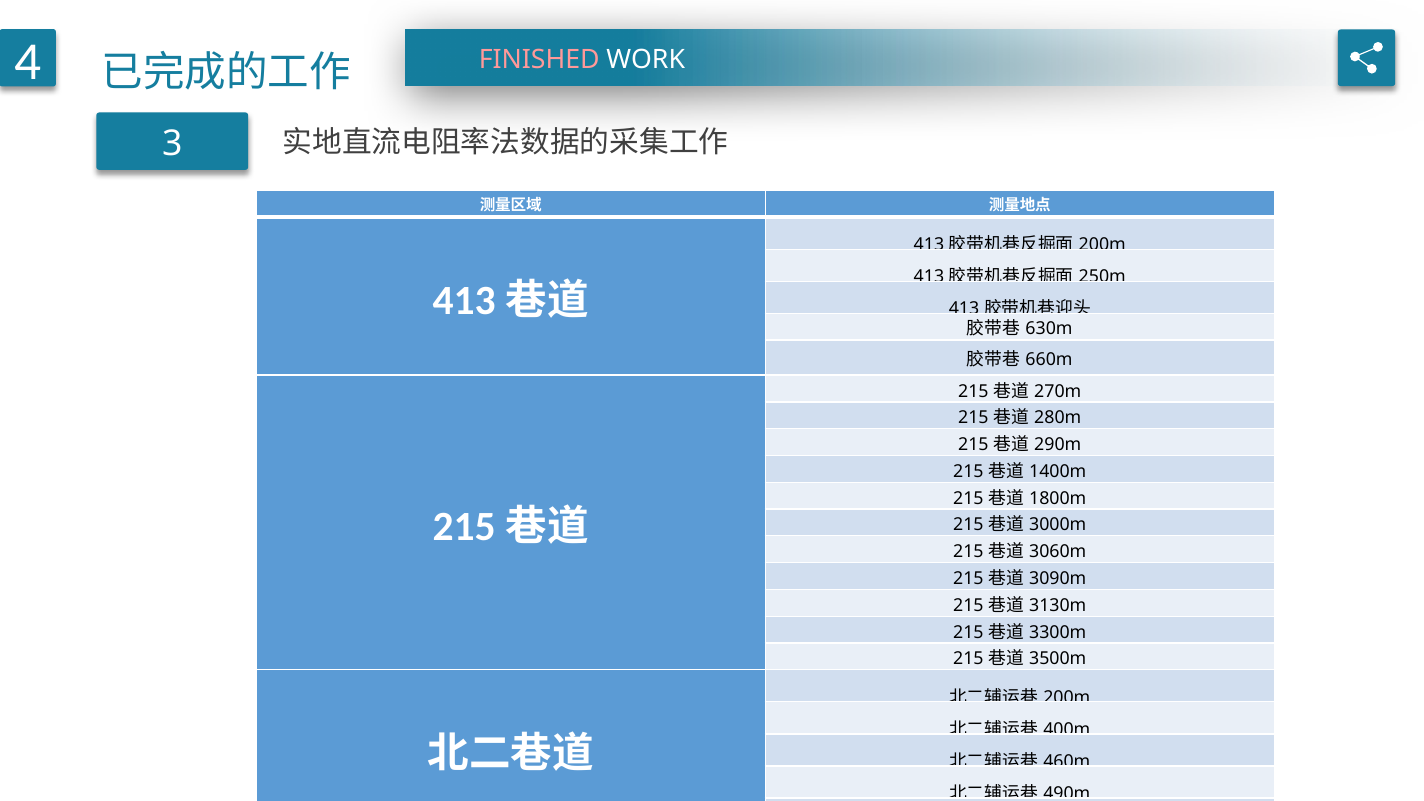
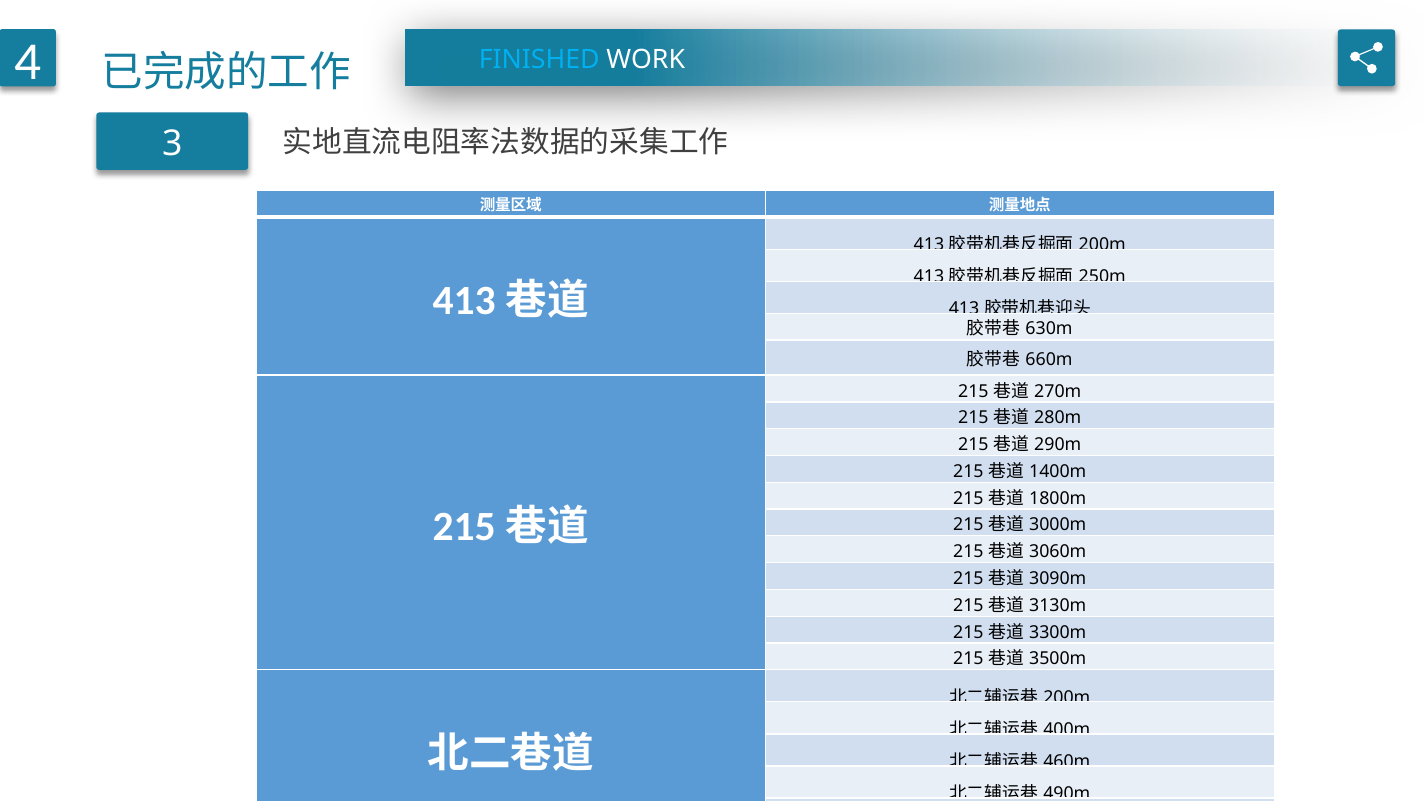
FINISHED colour: pink -> light blue (539, 59)
